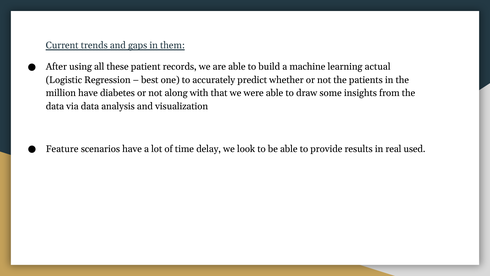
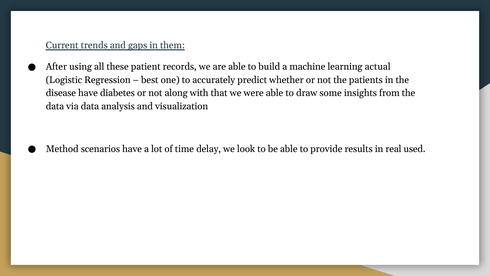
million: million -> disease (61, 93)
Feature: Feature -> Method (62, 149)
